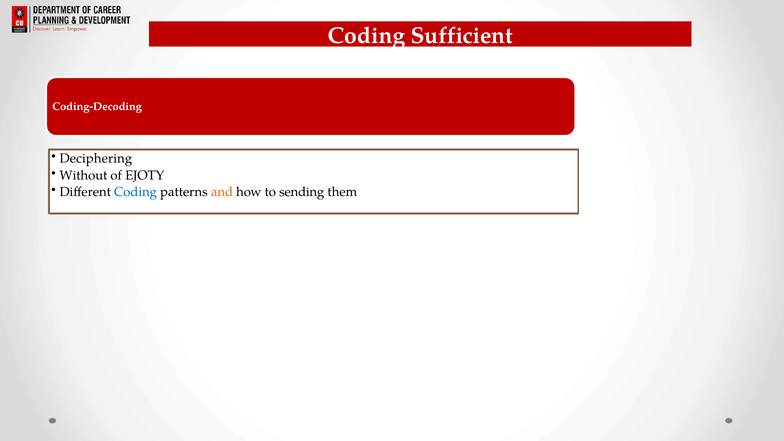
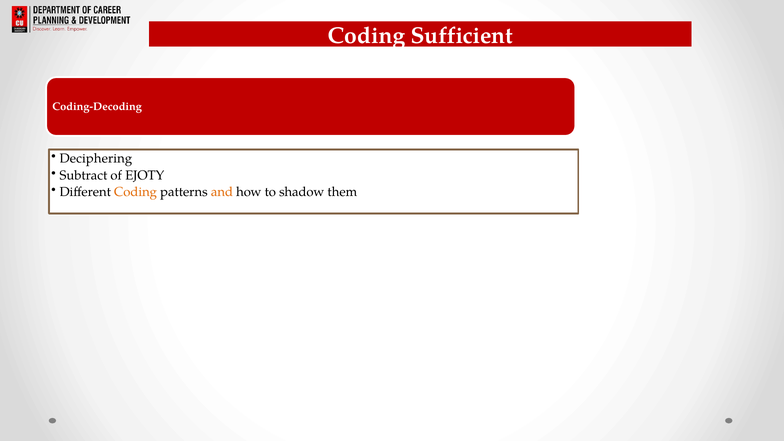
Without: Without -> Subtract (83, 175)
Coding colour: blue -> orange (136, 192)
sending: sending -> shadow (302, 192)
